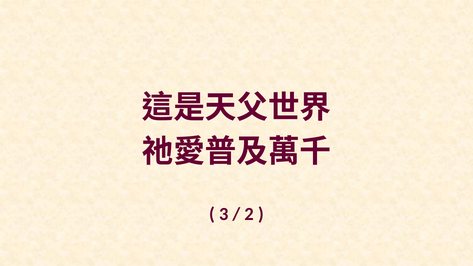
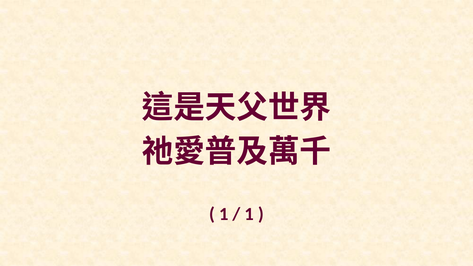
3: 3 -> 1 (224, 214)
2: 2 -> 1 (249, 214)
